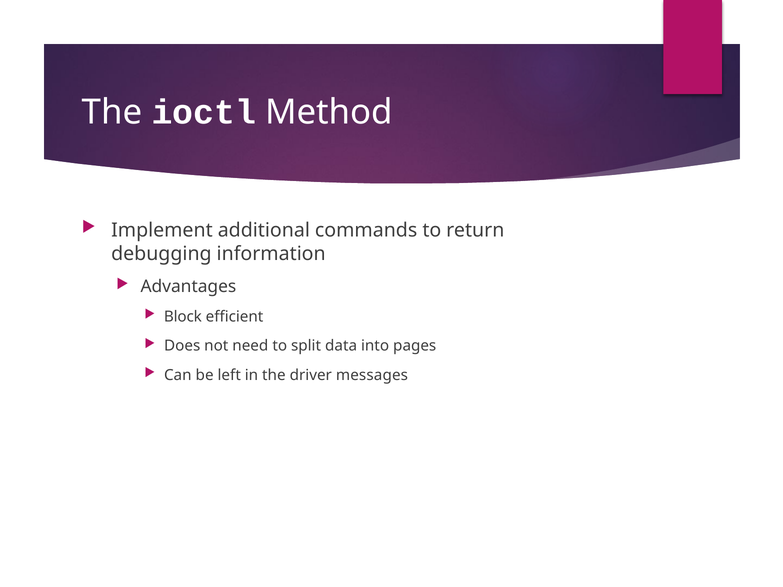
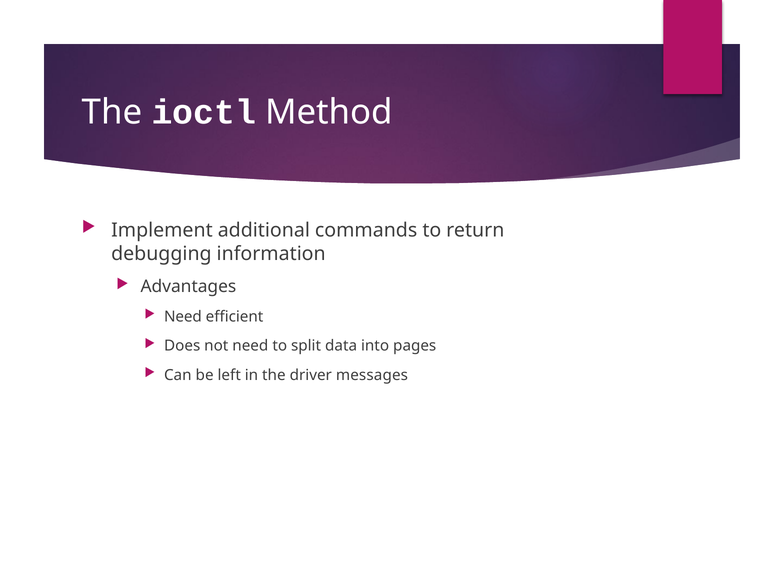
Block: Block -> Need (183, 317)
